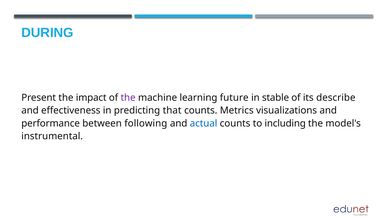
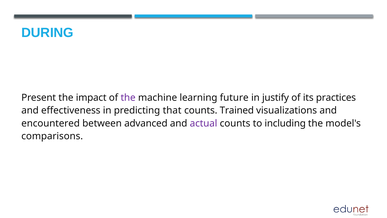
stable: stable -> justify (276, 98)
describe: describe -> practices (336, 98)
Metrics: Metrics -> Trained (237, 110)
performance: performance -> encountered (51, 123)
following: following -> advanced (146, 123)
actual colour: blue -> purple (204, 123)
instrumental: instrumental -> comparisons (52, 136)
